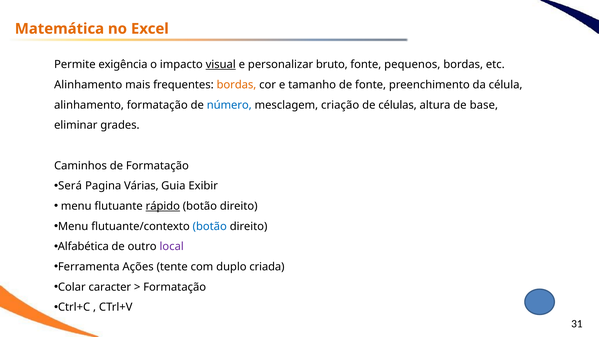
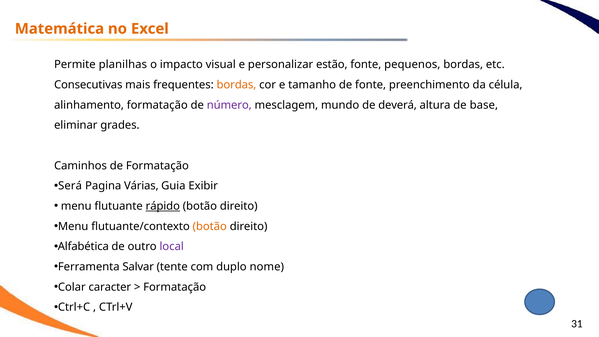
exigência: exigência -> planilhas (123, 65)
visual underline: present -> none (221, 65)
bruto: bruto -> estão (332, 65)
Alinhamento: Alinhamento -> Consecutivas (88, 85)
número colour: blue -> purple (229, 105)
criação: criação -> mundo (340, 105)
células: células -> deverá (398, 105)
botão colour: blue -> orange (210, 226)
Ações: Ações -> Salvar (138, 267)
criada: criada -> nome (267, 267)
